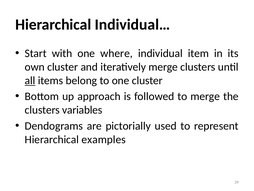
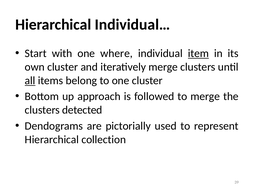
item underline: none -> present (198, 53)
variables: variables -> detected (82, 110)
examples: examples -> collection (104, 139)
